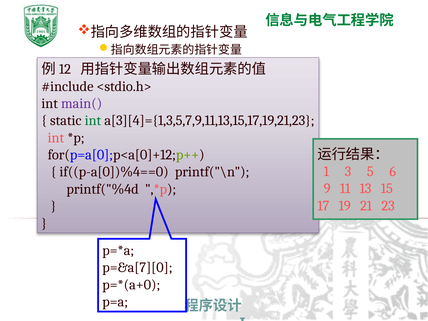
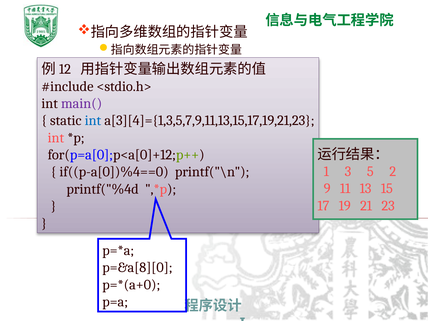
int colour: green -> blue (93, 121)
6: 6 -> 2 (393, 171)
p=&a[7][0: p=&a[7][0 -> p=&a[8][0 (137, 268)
